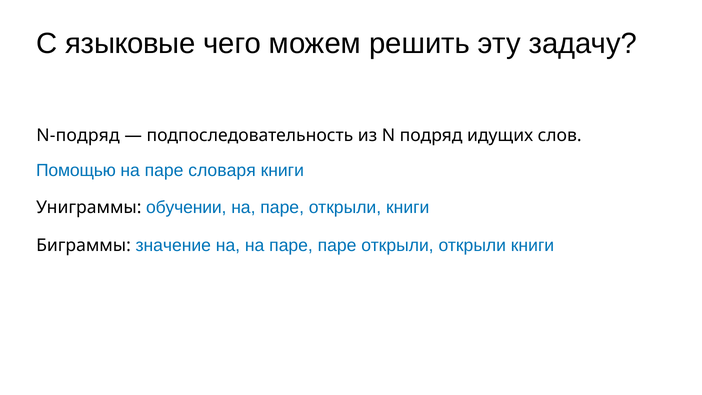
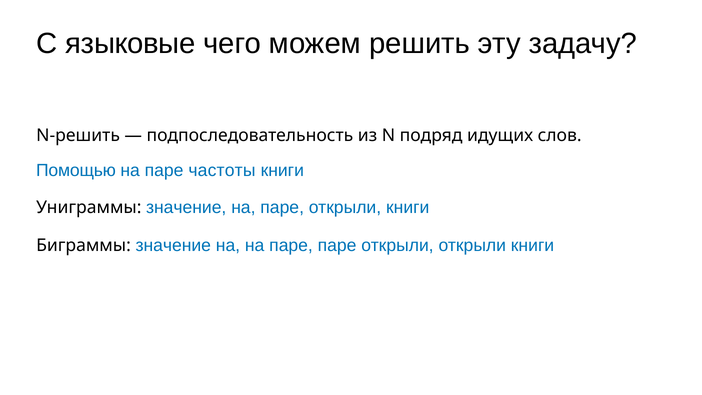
N-подряд: N-подряд -> N-решить (78, 135)
словаря: словаря -> частоты (222, 170)
Униграммы обучении: обучении -> значение (186, 208)
